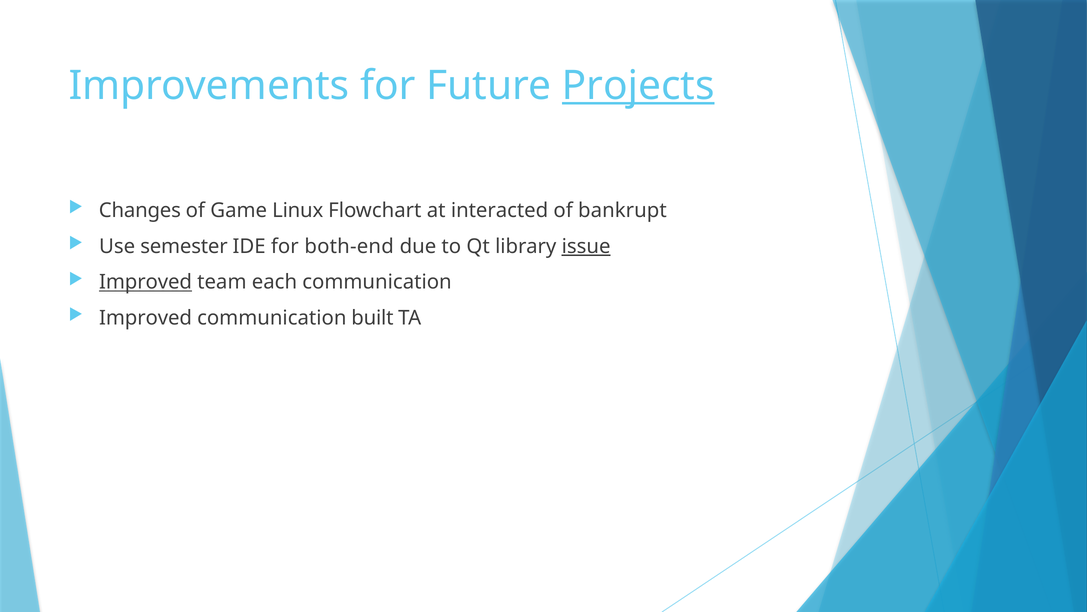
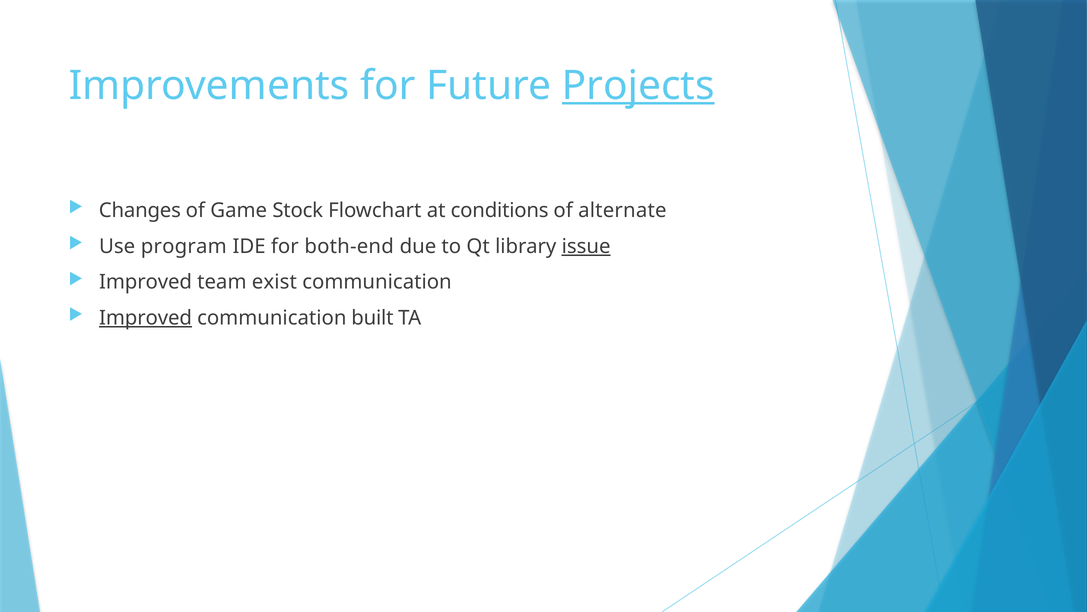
Linux: Linux -> Stock (298, 210)
interacted: interacted -> conditions (500, 210)
bankrupt: bankrupt -> alternate (622, 210)
semester: semester -> program (184, 246)
Improved underline: present -> none (146, 282)
each: each -> exist (274, 282)
Improved underline: none -> present (146, 318)
